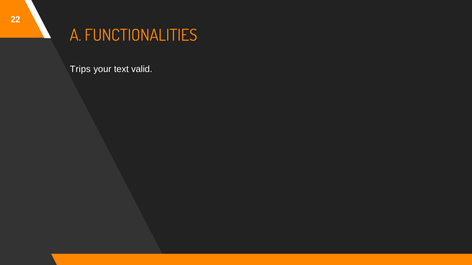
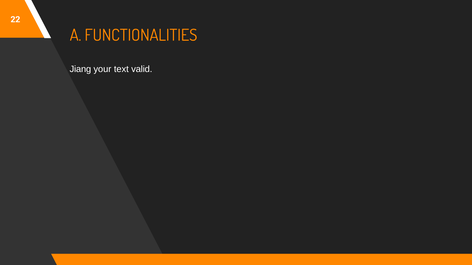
Trips: Trips -> Jiang (80, 69)
